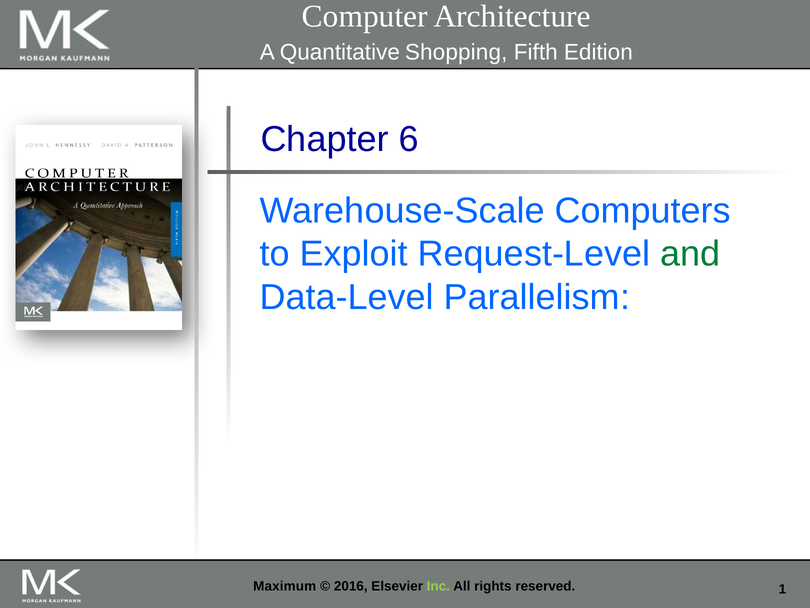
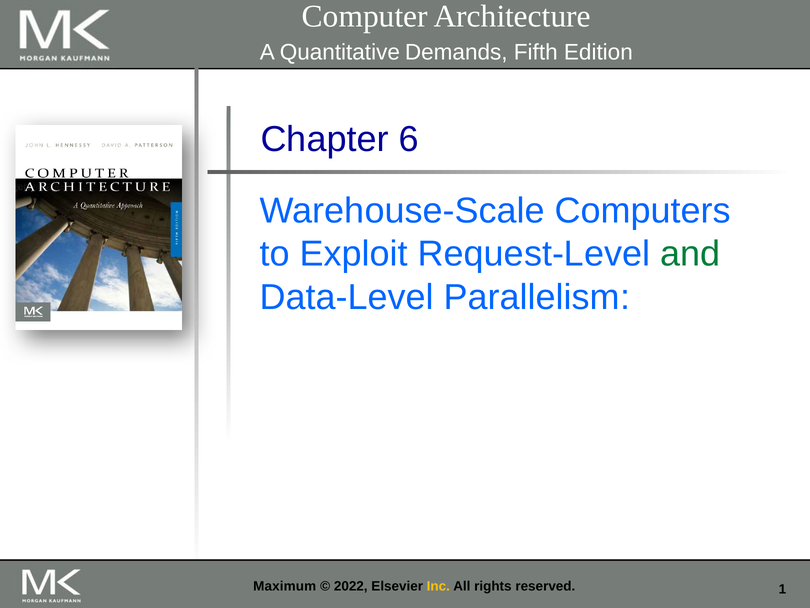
Shopping: Shopping -> Demands (456, 52)
2016: 2016 -> 2022 (351, 586)
Inc colour: light green -> yellow (438, 586)
